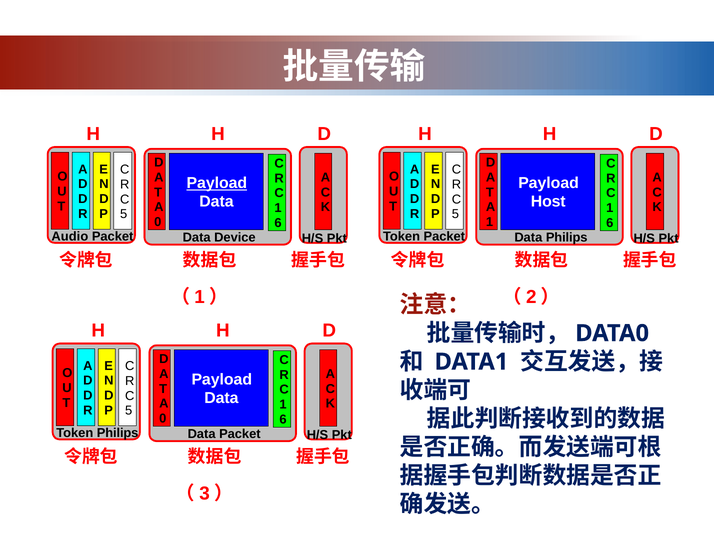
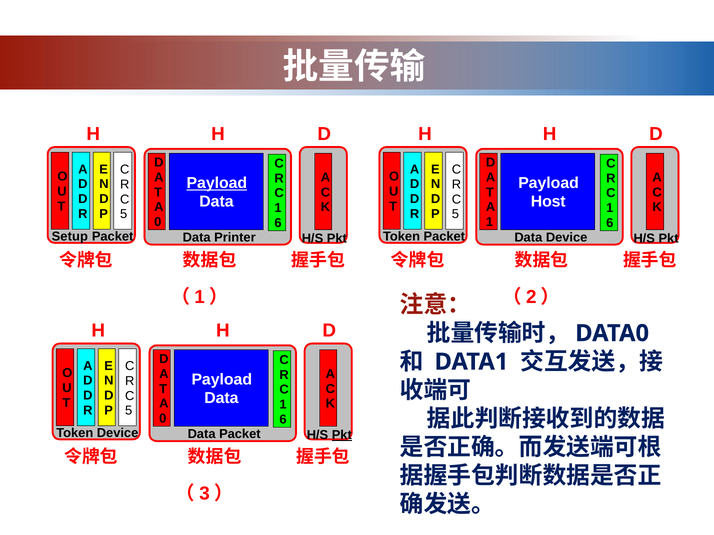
Audio: Audio -> Setup (70, 237)
Device: Device -> Printer (235, 238)
Data Philips: Philips -> Device (567, 238)
Token Philips: Philips -> Device (118, 434)
Pkt underline: none -> present (342, 435)
